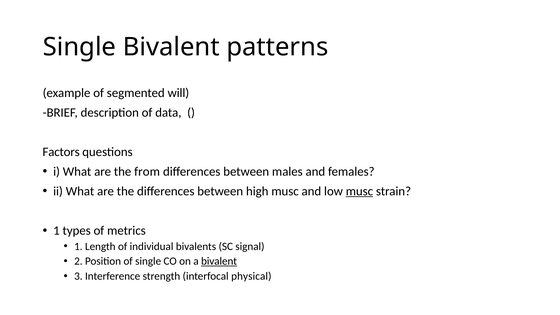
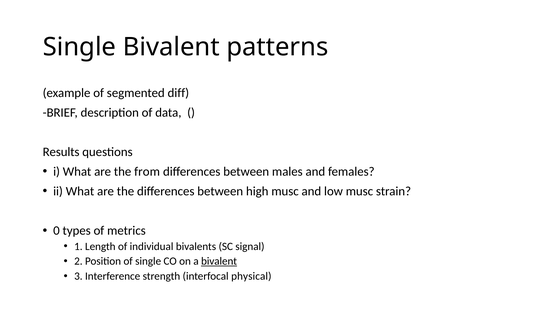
will: will -> diff (178, 93)
Factors: Factors -> Results (61, 152)
musc underline: present -> none (359, 191)
1: 1 -> 0 (56, 231)
